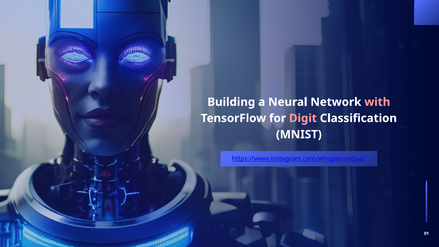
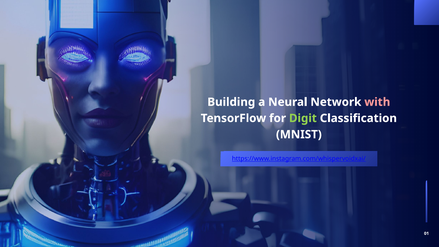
Digit colour: pink -> light green (303, 118)
